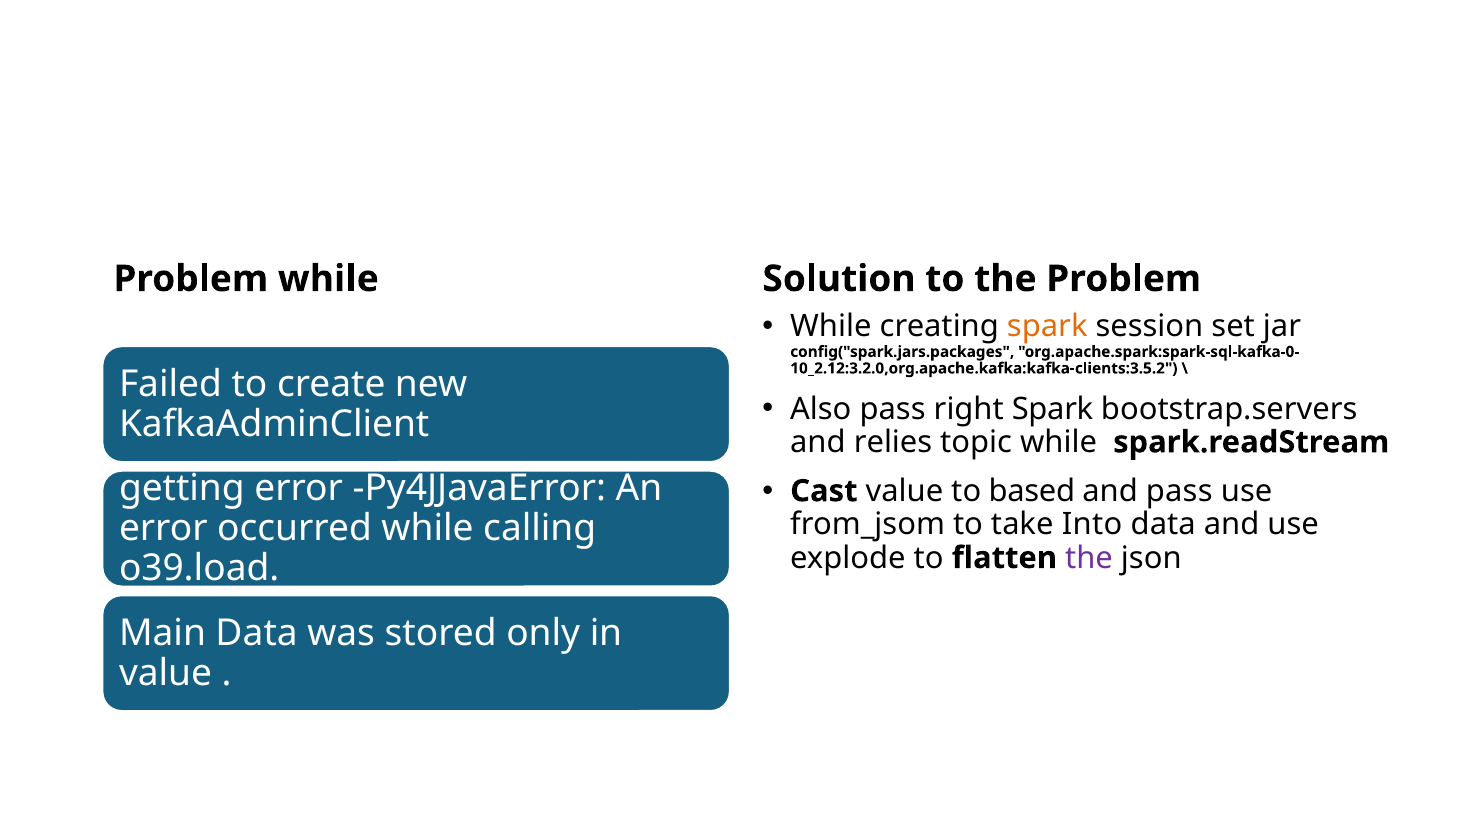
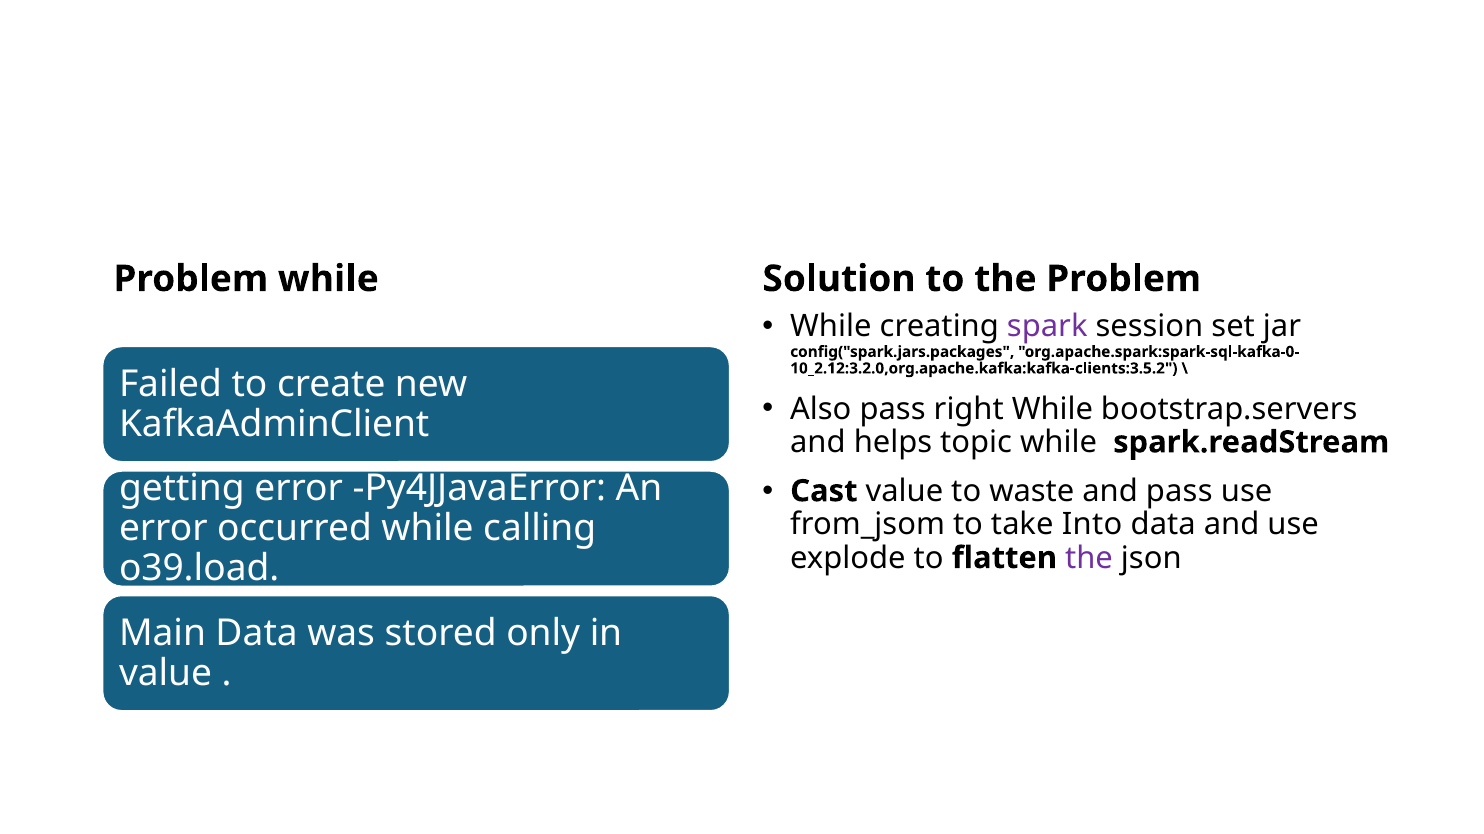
spark colour: orange -> purple (1047, 327)
right Spark: Spark -> While (1052, 409)
relies: relies -> helps (893, 443)
based: based -> waste (1032, 492)
